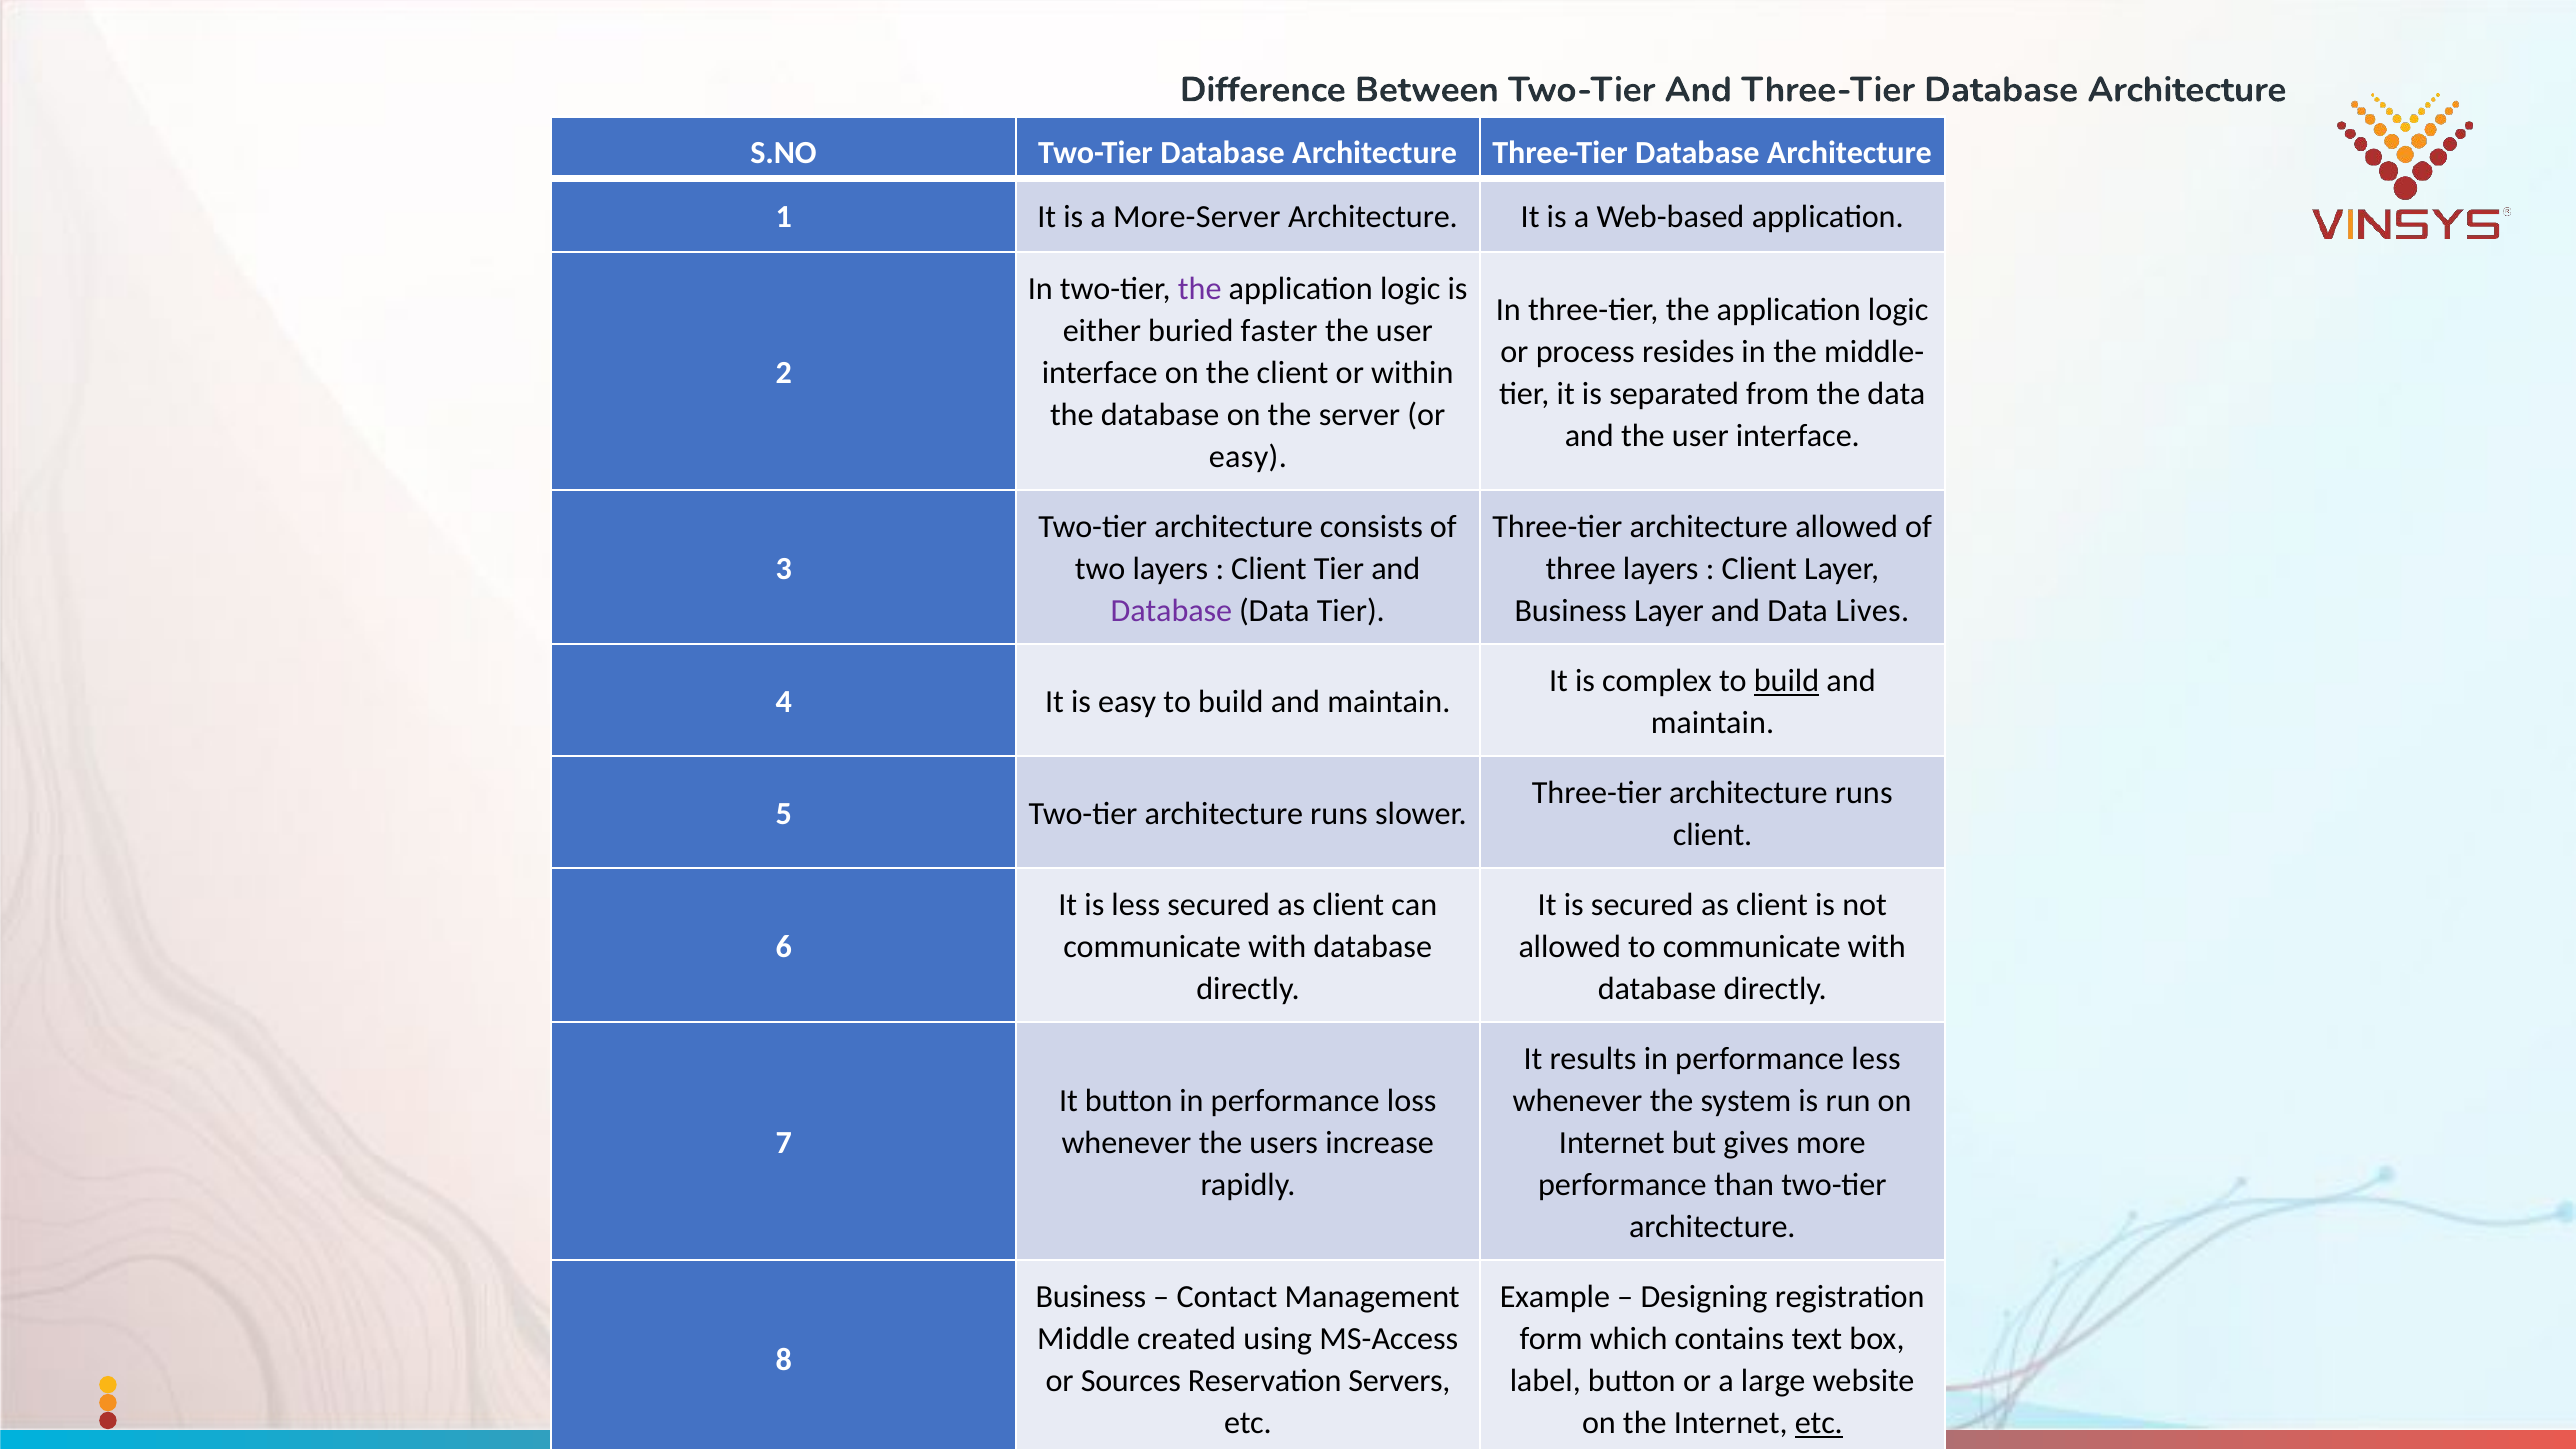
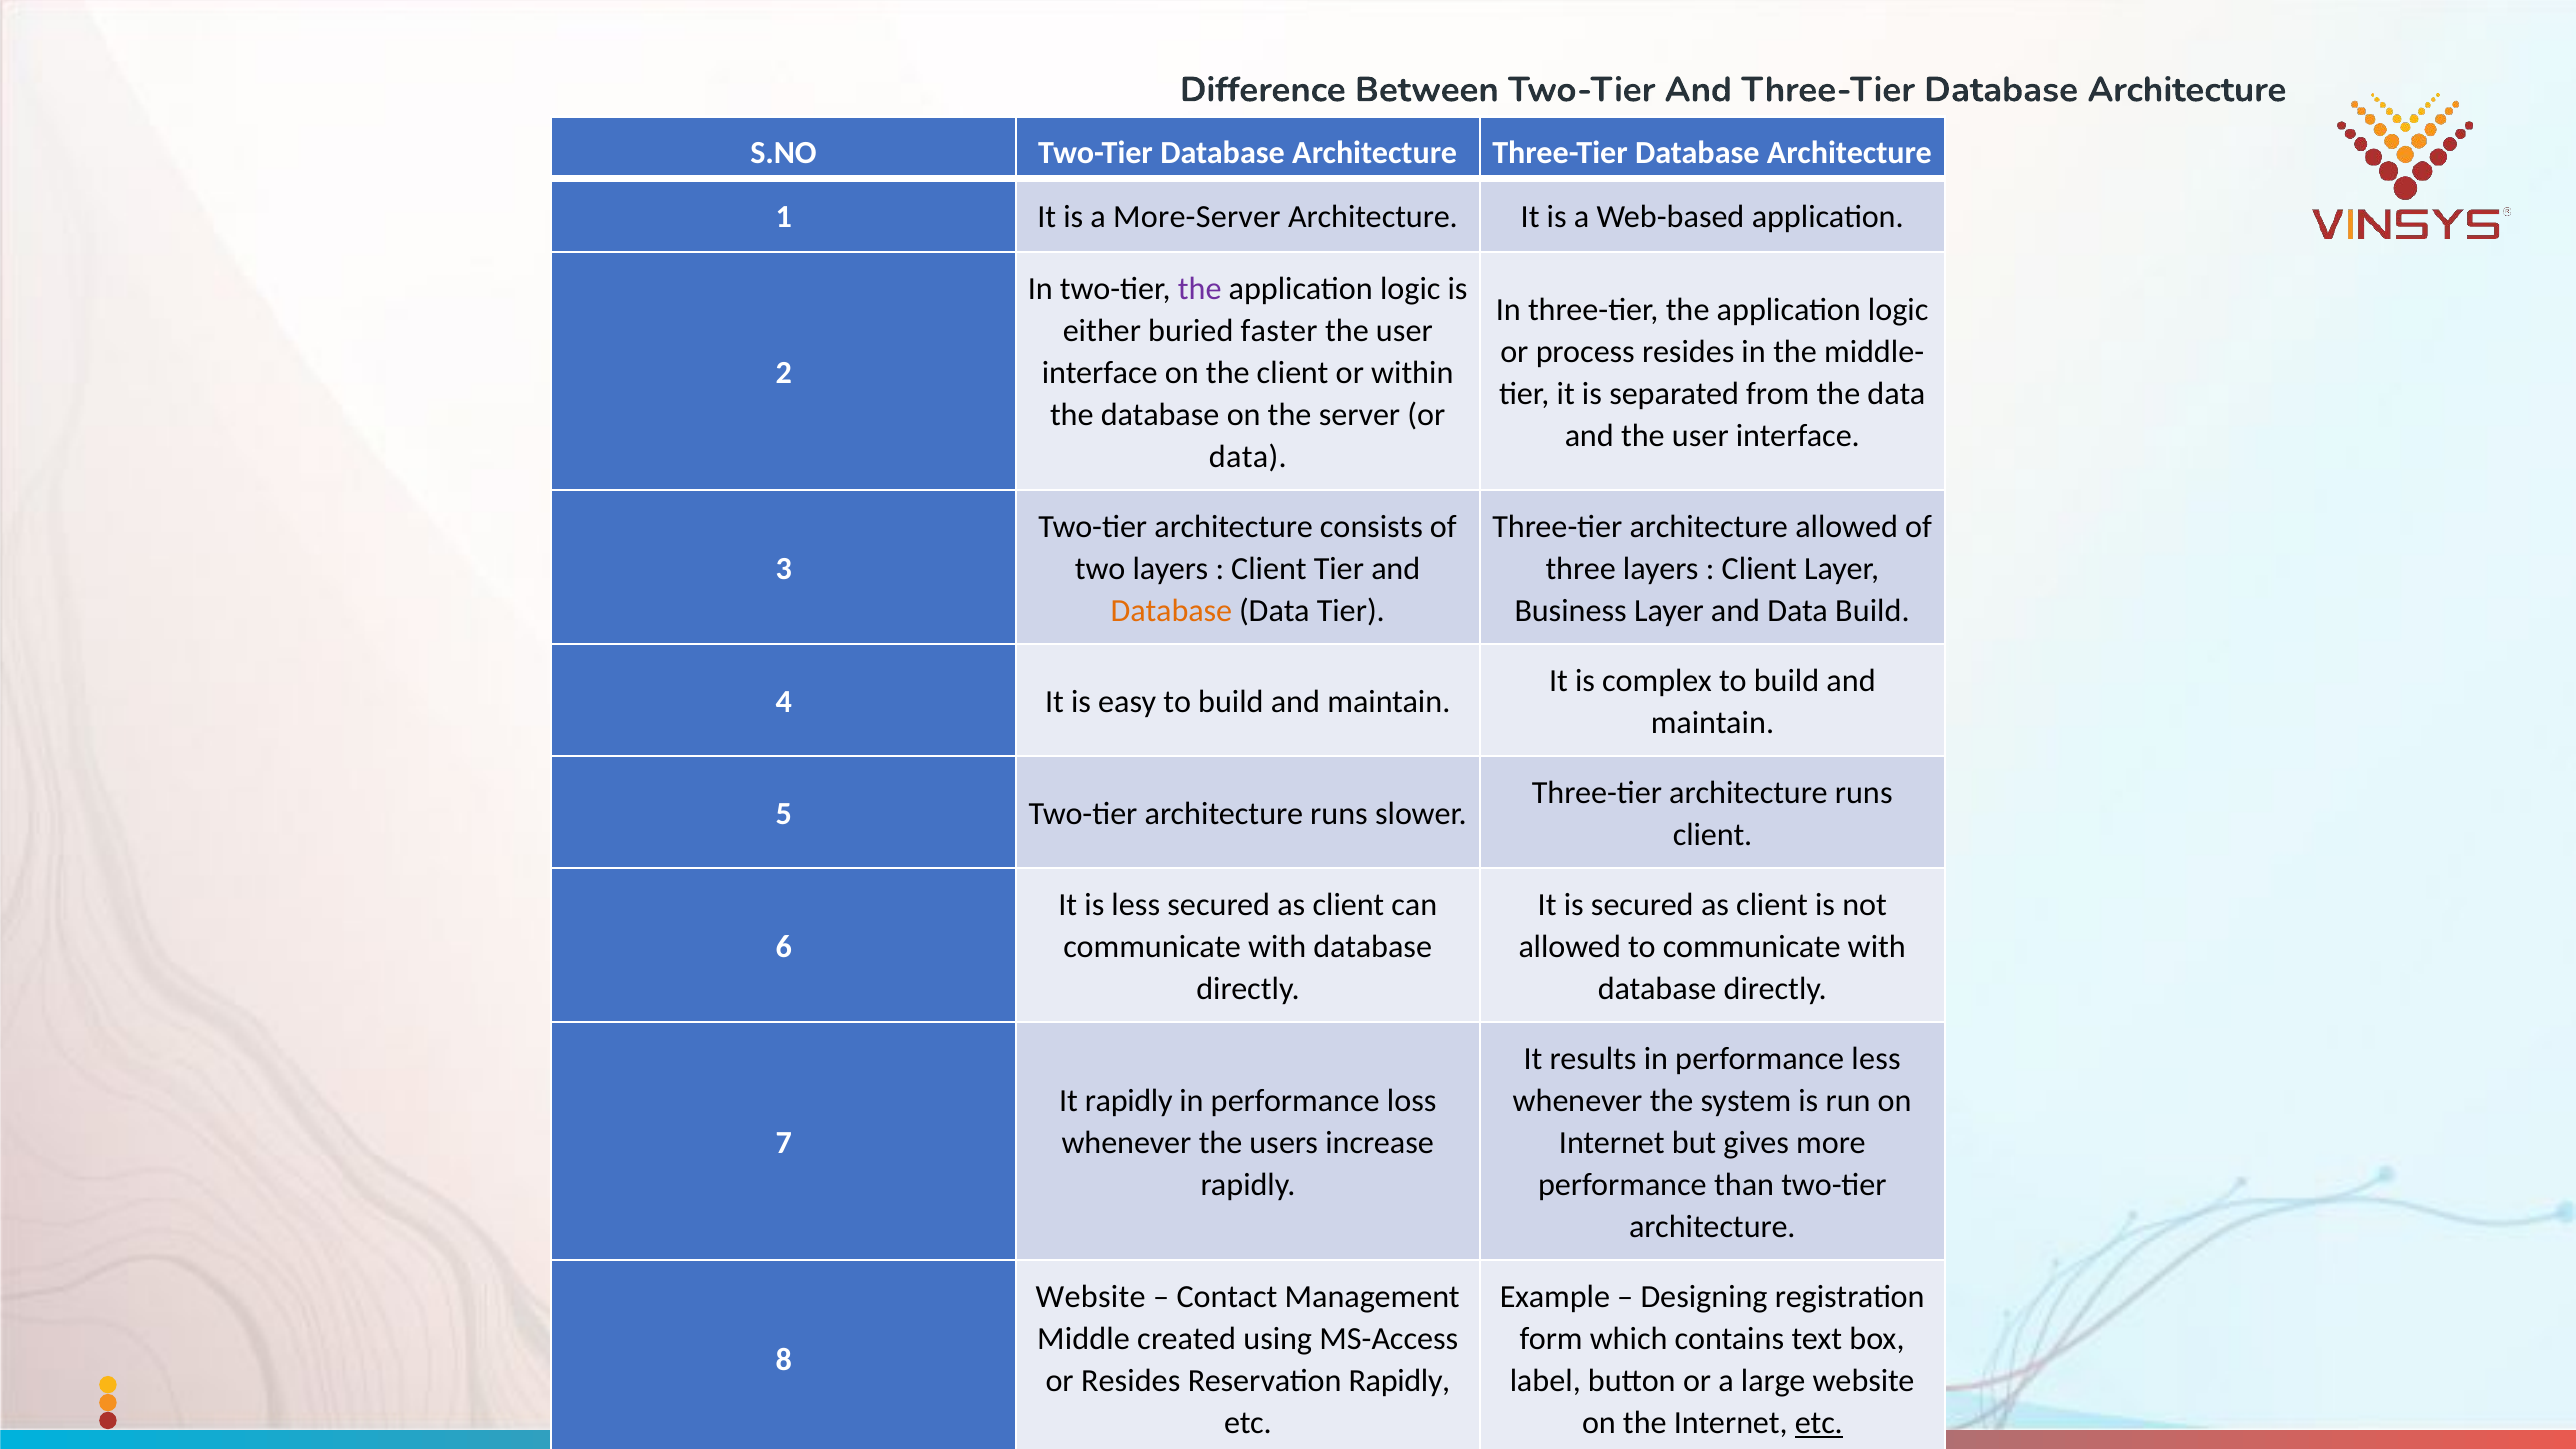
easy: easy -> data (1248, 457)
Database colour: purple -> orange (1171, 611)
Data Lives: Lives -> Build (1873, 611)
build underline: present -> none (1786, 681)
It button: button -> rapidly (1129, 1101)
Business: Business -> Website (1091, 1297)
or Sources: Sources -> Resides (1131, 1381)
Reservation Servers: Servers -> Rapidly (1399, 1381)
